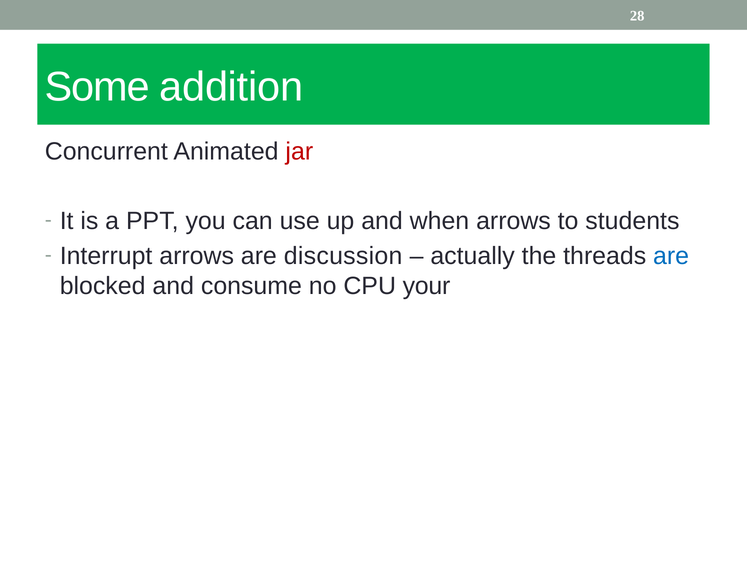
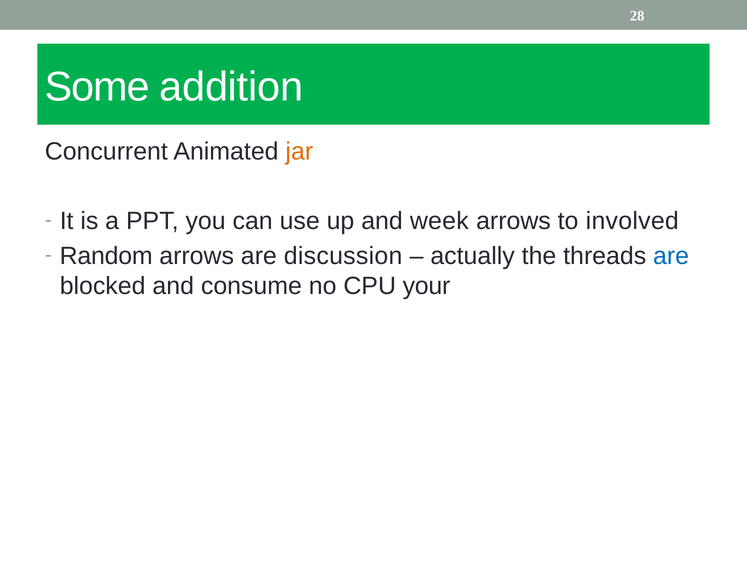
jar colour: red -> orange (299, 151)
when: when -> week (439, 221)
students: students -> involved (632, 221)
Interrupt: Interrupt -> Random (106, 256)
